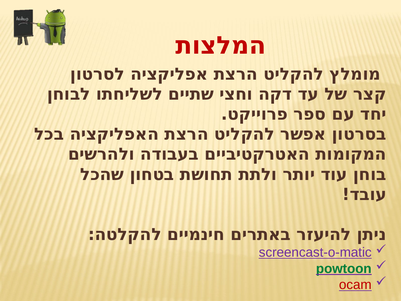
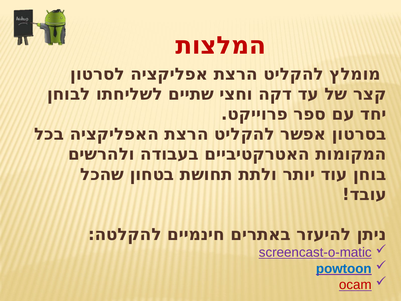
powtoon colour: green -> blue (344, 268)
